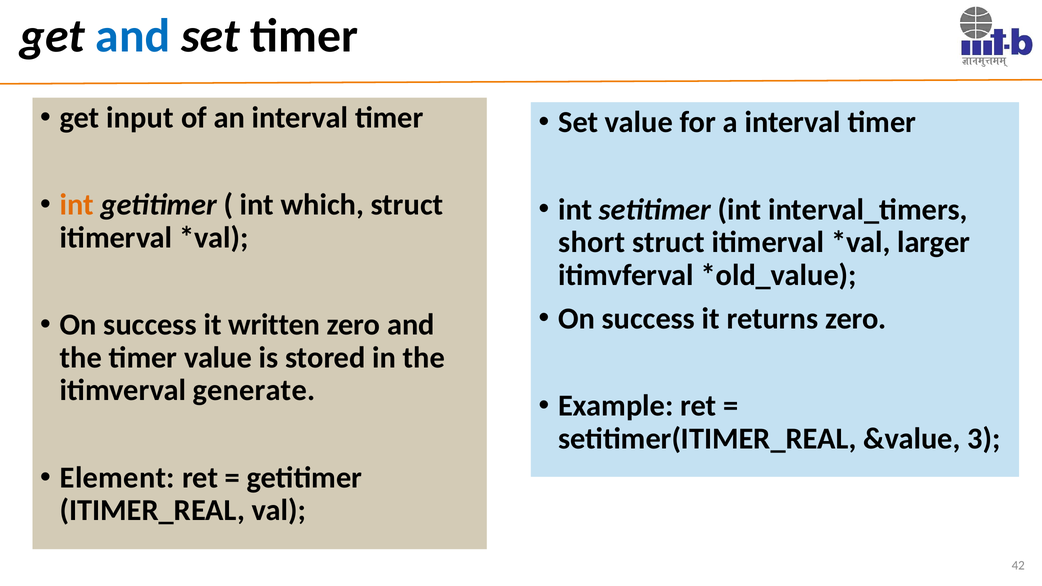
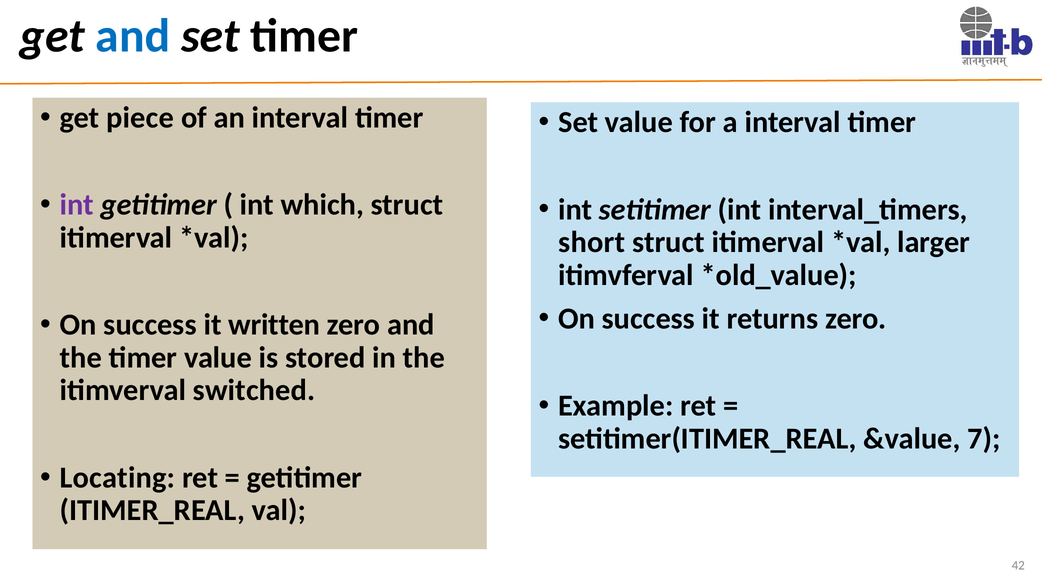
input: input -> piece (140, 118)
int colour: orange -> purple (77, 205)
generate: generate -> switched (254, 391)
3: 3 -> 7 (984, 439)
Element: Element -> Locating (117, 478)
